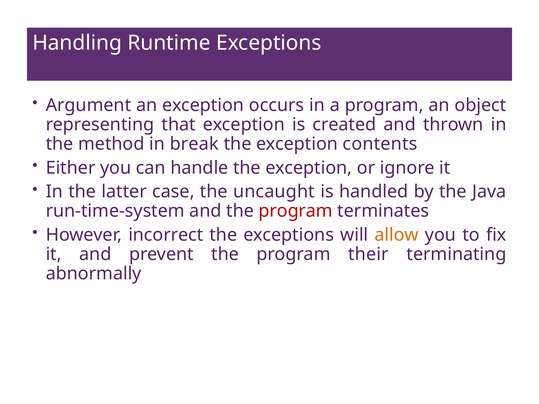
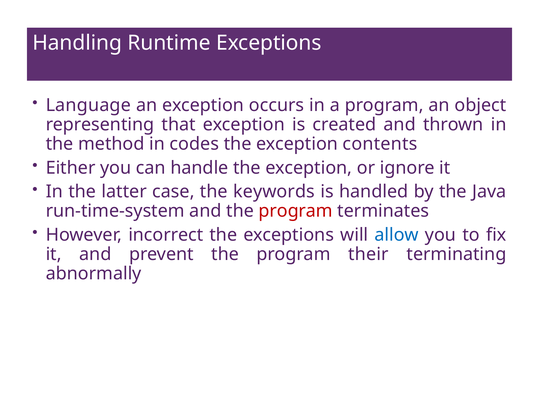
Argument: Argument -> Language (88, 105)
break: break -> codes (194, 144)
uncaught: uncaught -> keywords (274, 192)
allow colour: orange -> blue (397, 235)
